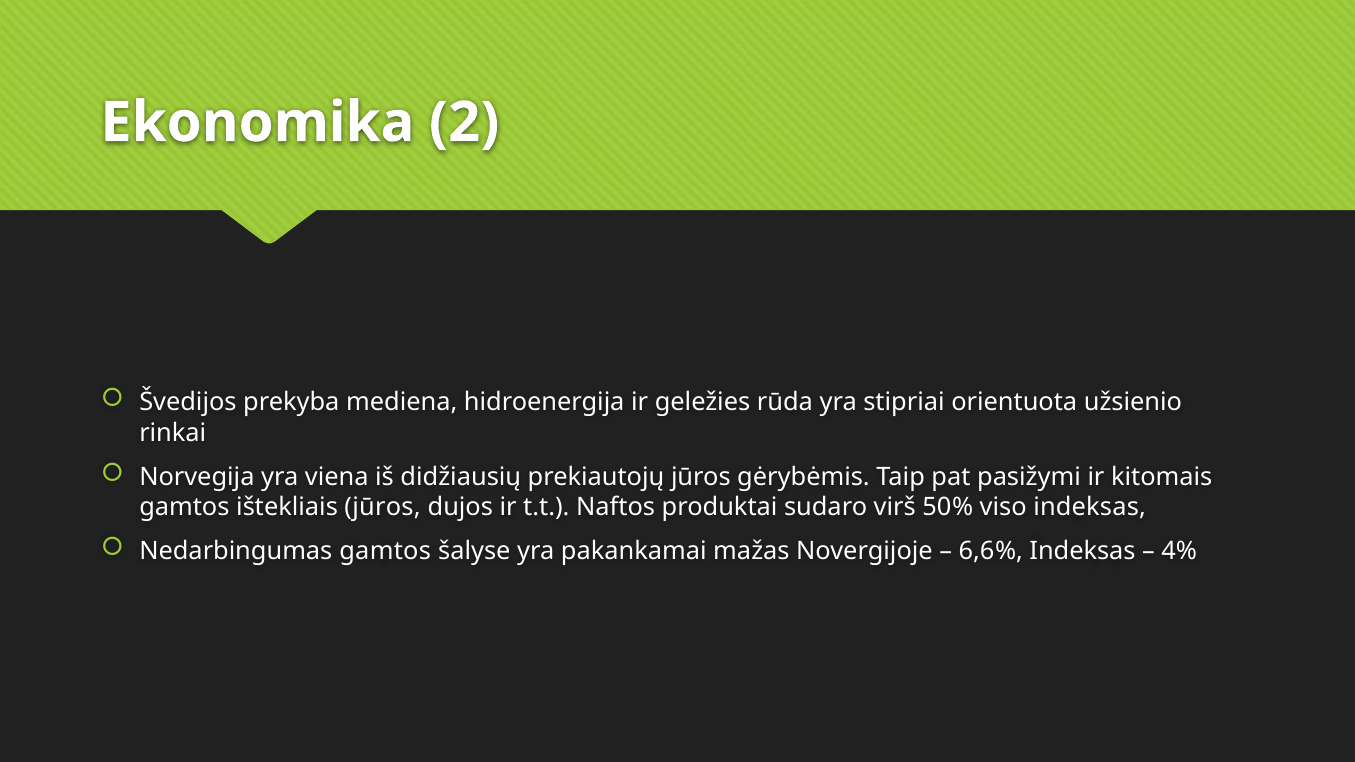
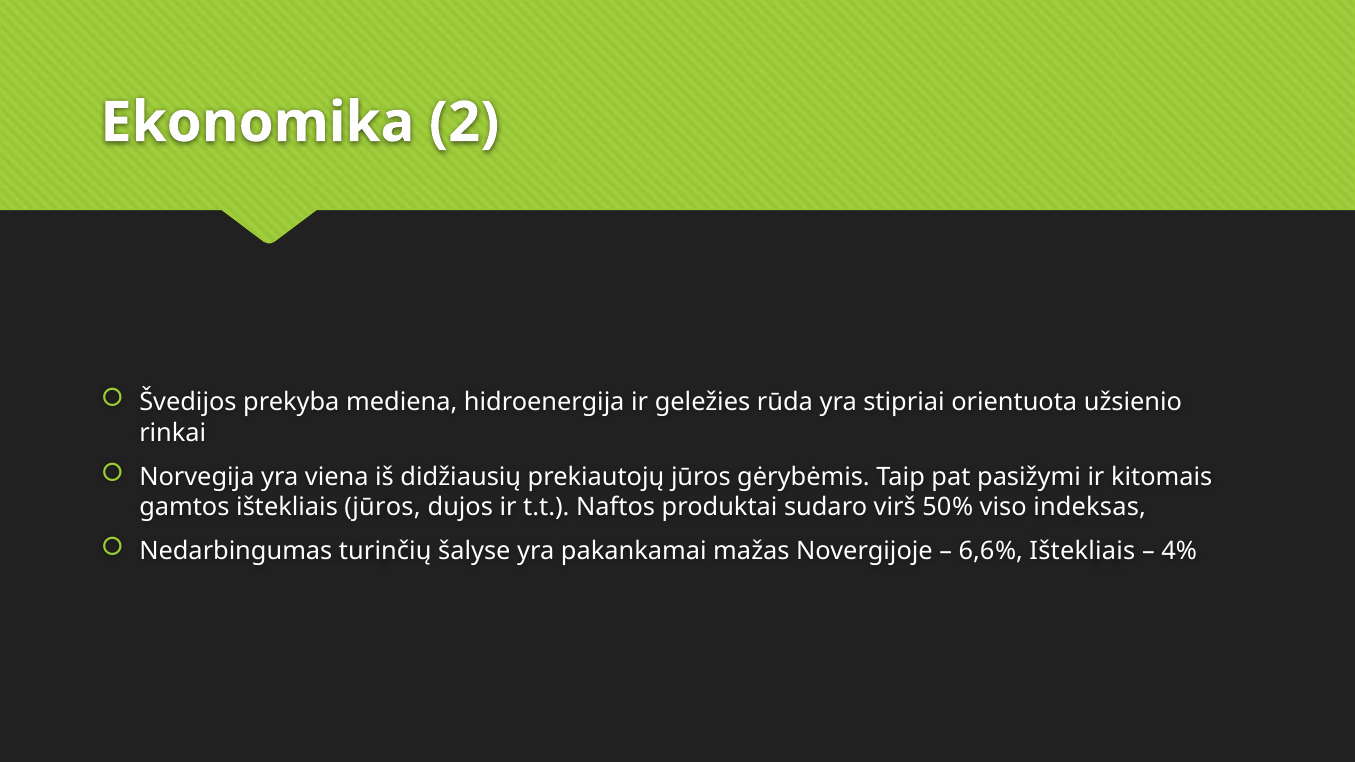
Nedarbingumas gamtos: gamtos -> turinčių (385, 552)
6,6% Indeksas: Indeksas -> Ištekliais (1082, 552)
